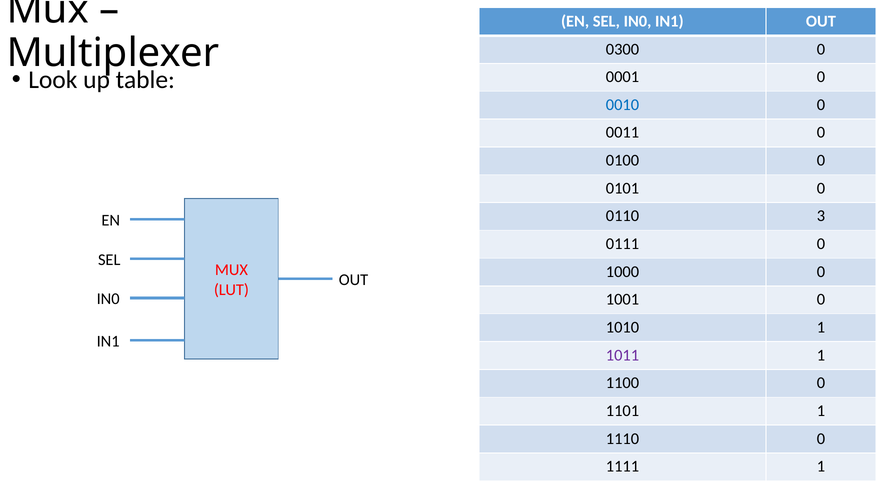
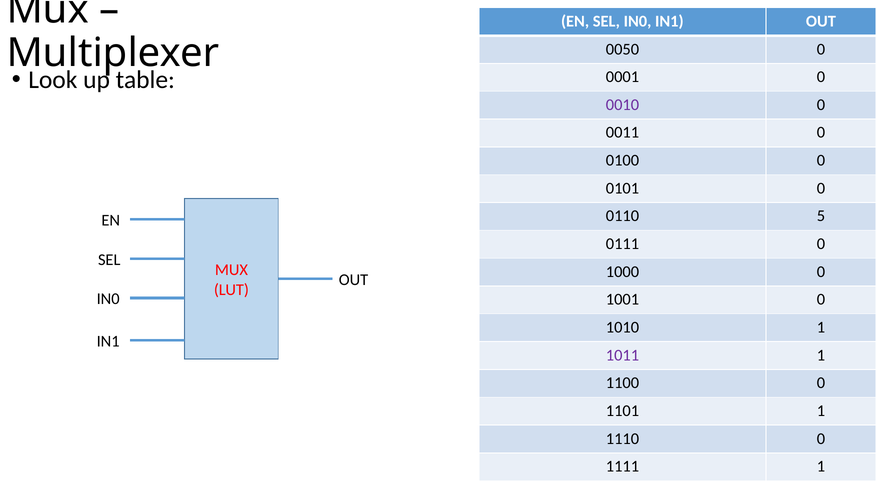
0300: 0300 -> 0050 (622, 49)
0010 colour: blue -> purple (622, 105)
3: 3 -> 5 (821, 216)
